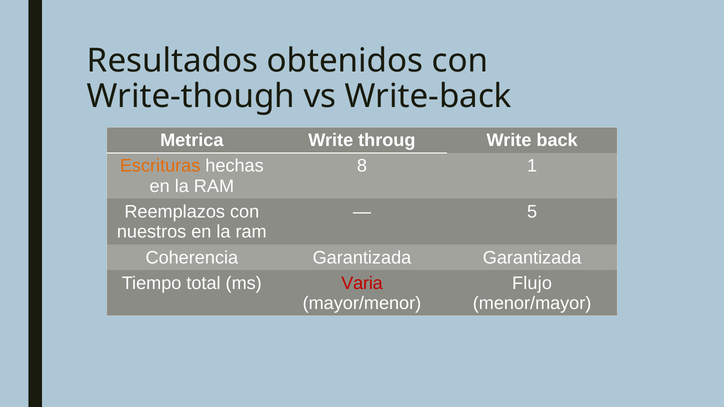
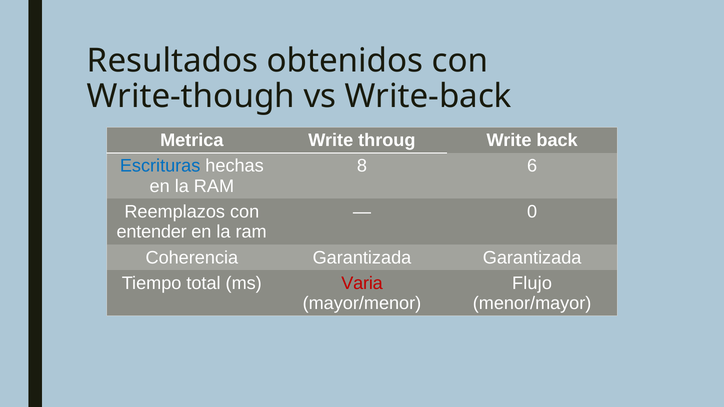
Escrituras colour: orange -> blue (160, 166)
1: 1 -> 6 (532, 166)
5: 5 -> 0 (532, 212)
nuestros: nuestros -> entender (152, 232)
